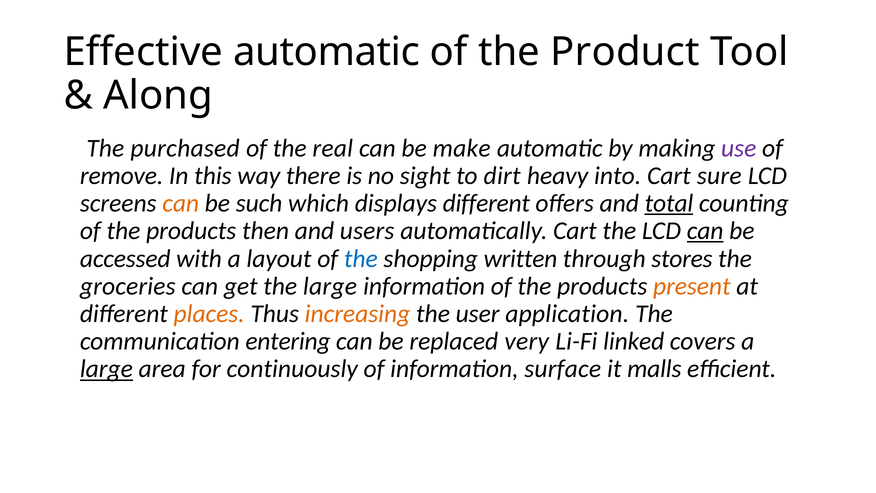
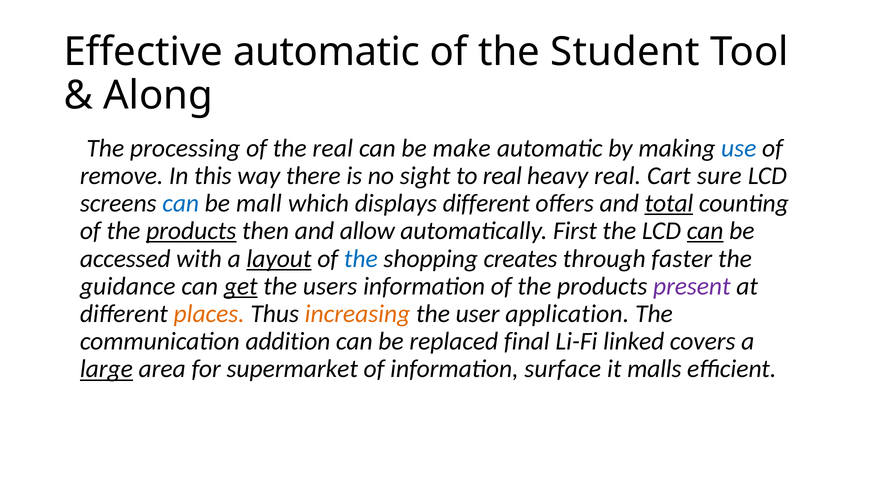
Product: Product -> Student (625, 52)
purchased: purchased -> processing (185, 148)
use colour: purple -> blue (739, 148)
to dirt: dirt -> real (502, 176)
heavy into: into -> real (618, 176)
can colour: orange -> blue (181, 203)
such: such -> mall (259, 203)
products underline: none -> present (191, 231)
users: users -> allow (367, 231)
automatically Cart: Cart -> First (575, 231)
layout underline: none -> present (279, 258)
written: written -> creates (520, 258)
stores: stores -> faster (682, 258)
groceries: groceries -> guidance (128, 286)
get underline: none -> present (241, 286)
the large: large -> users (330, 286)
present colour: orange -> purple (692, 286)
entering: entering -> addition (288, 341)
very: very -> final (527, 341)
continuously: continuously -> supermarket (292, 369)
